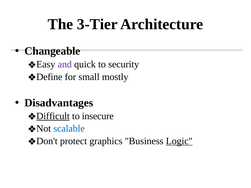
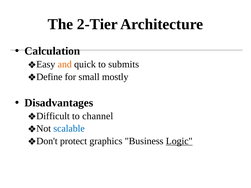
3-Tier: 3-Tier -> 2-Tier (97, 24)
Changeable: Changeable -> Calculation (52, 51)
and colour: purple -> orange (65, 64)
security: security -> submits (124, 64)
Difficult underline: present -> none (53, 116)
insecure: insecure -> channel (98, 116)
